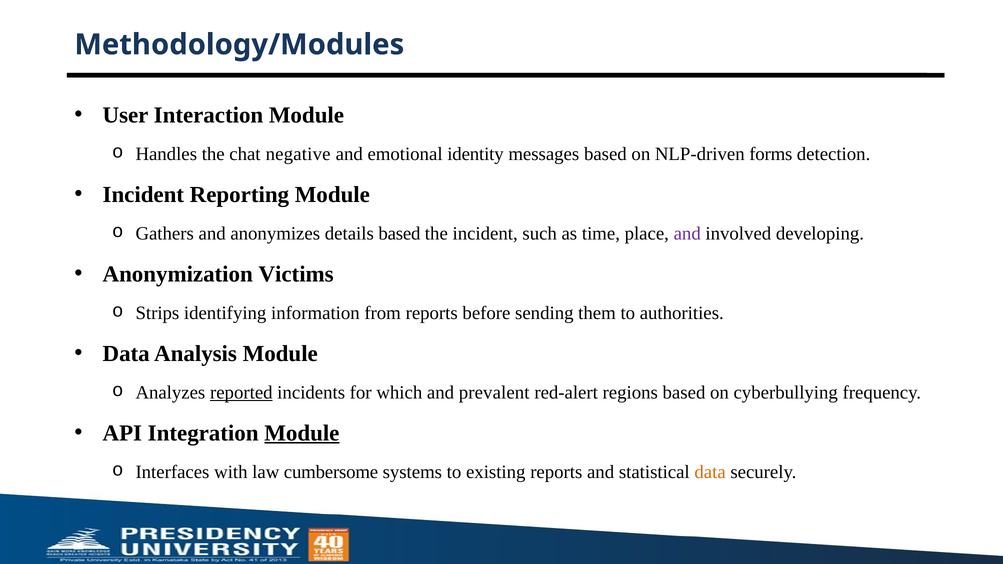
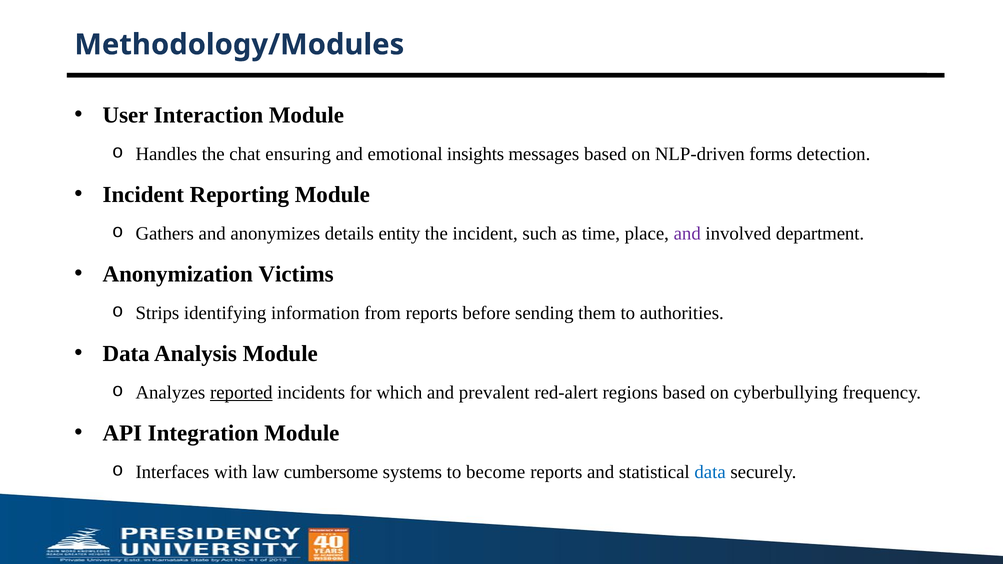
negative: negative -> ensuring (298, 154)
identity: identity -> insights (476, 154)
details based: based -> entity (399, 234)
developing: developing -> department (820, 234)
Module underline: present -> none (302, 433)
existing: existing -> become (496, 472)
data colour: orange -> blue (710, 472)
